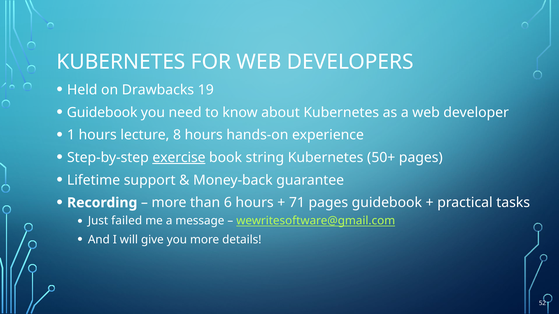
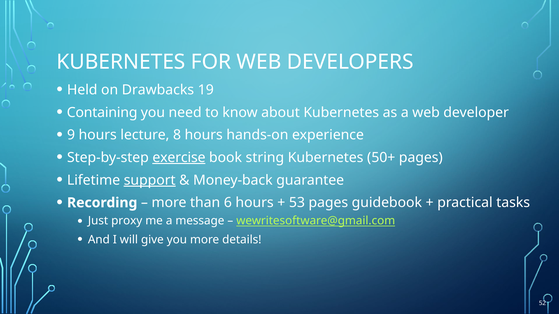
Guidebook: Guidebook -> Containing (102, 113)
1: 1 -> 9 (71, 135)
support underline: none -> present (150, 180)
71: 71 -> 53 (297, 203)
failed: failed -> proxy (127, 221)
